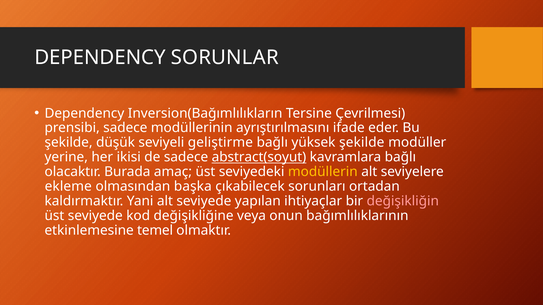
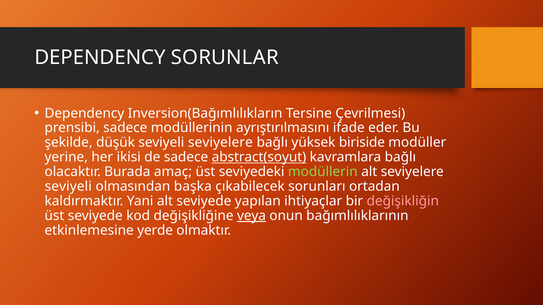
seviyeli geliştirme: geliştirme -> seviyelere (220, 143)
yüksek şekilde: şekilde -> biriside (362, 143)
modüllerin colour: yellow -> light green (323, 172)
ekleme: ekleme -> seviyeli (68, 187)
veya underline: none -> present (251, 216)
temel: temel -> yerde (155, 231)
